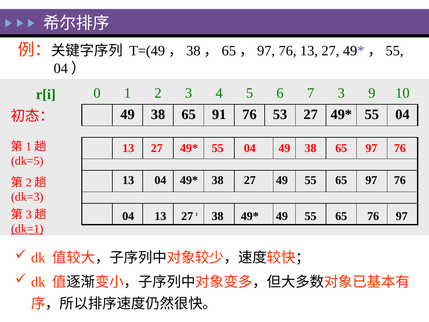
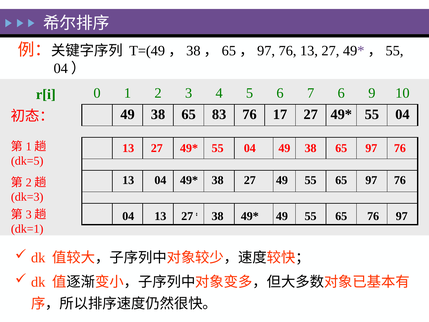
7 3: 3 -> 6 (341, 93)
91: 91 -> 83 (219, 114)
53: 53 -> 17 (280, 114)
dk=1 underline: present -> none (27, 229)
